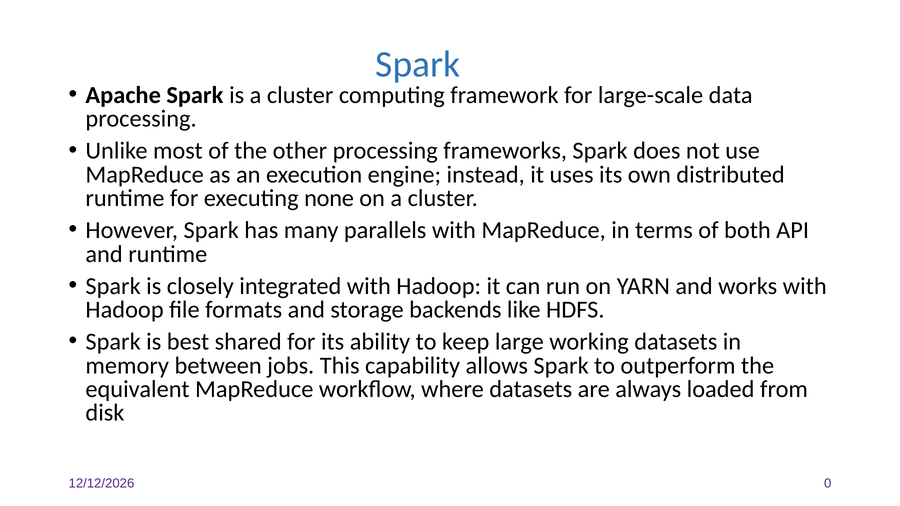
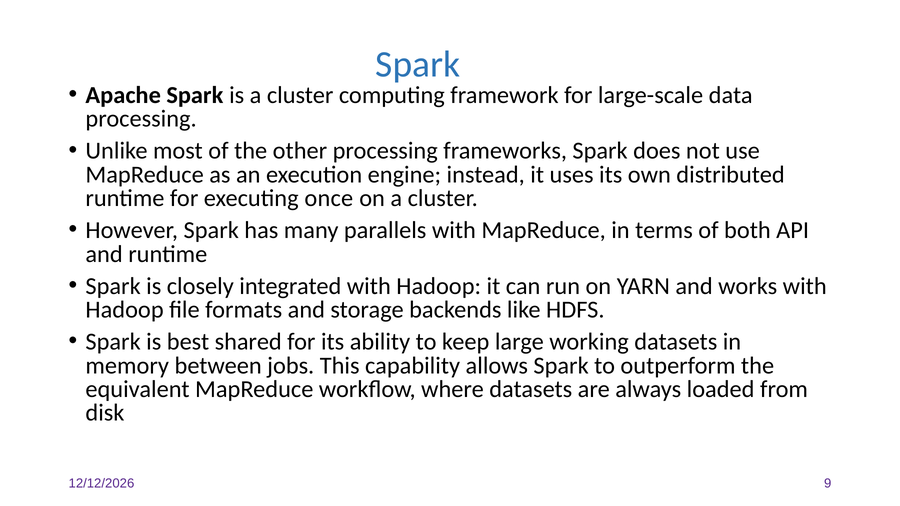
none: none -> once (329, 198)
0: 0 -> 9 (828, 484)
